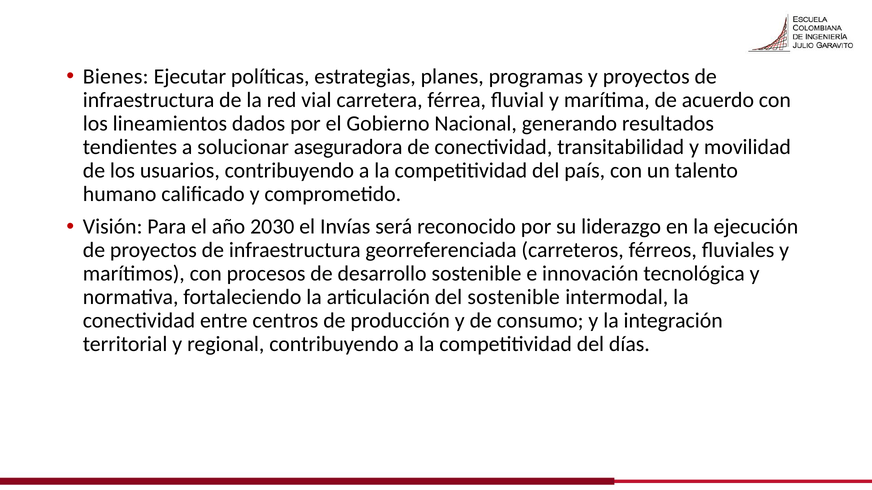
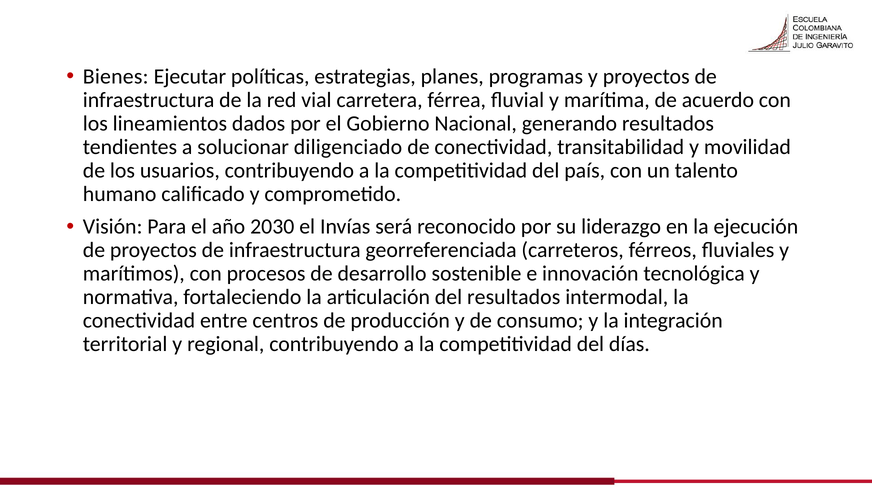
aseguradora: aseguradora -> diligenciado (348, 147)
del sostenible: sostenible -> resultados (514, 298)
